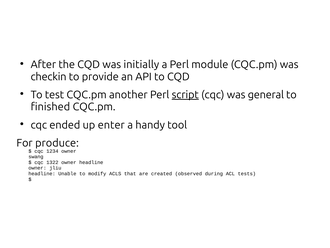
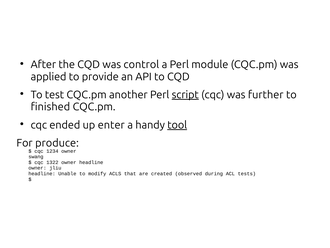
initially: initially -> control (141, 64)
checkin: checkin -> applied (49, 77)
general: general -> further (266, 95)
tool underline: none -> present (177, 125)
